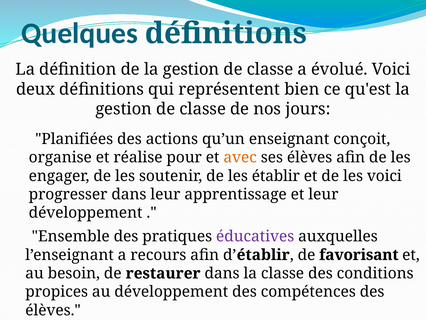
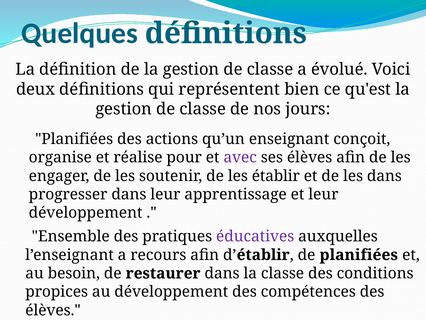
avec colour: orange -> purple (240, 157)
les voici: voici -> dans (384, 176)
de favorisant: favorisant -> planifiées (359, 255)
